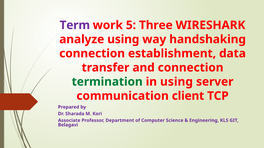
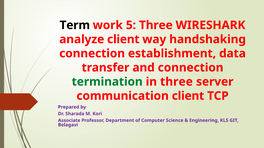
Term colour: purple -> black (75, 25)
analyze using: using -> client (123, 39)
in using: using -> three (176, 82)
